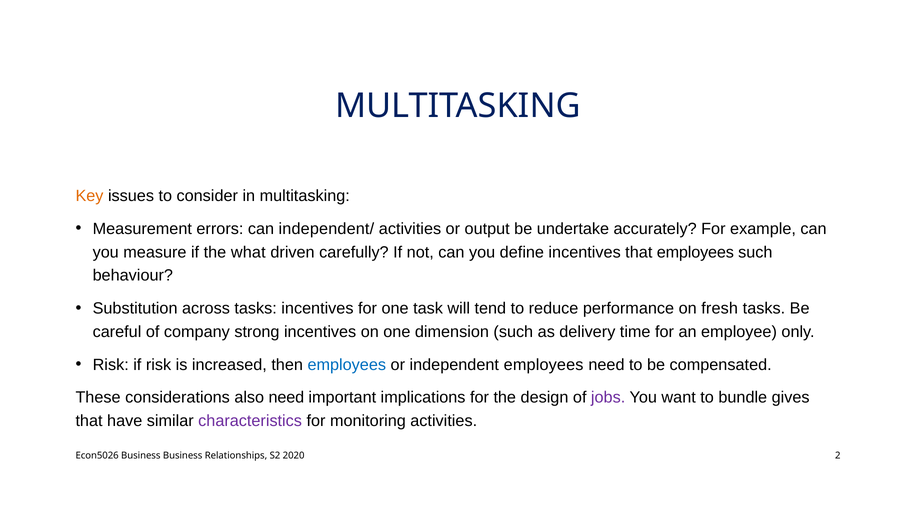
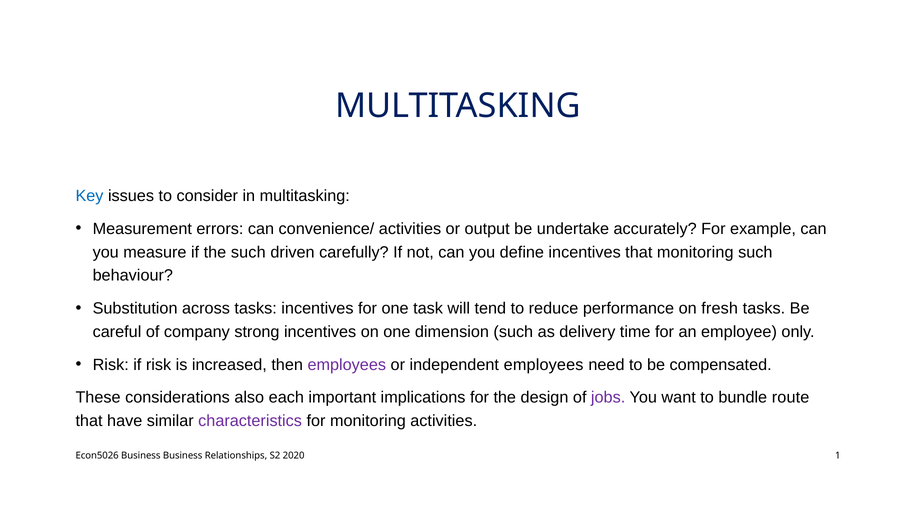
Key colour: orange -> blue (89, 196)
independent/: independent/ -> convenience/ (326, 229)
the what: what -> such (248, 252)
that employees: employees -> monitoring (695, 252)
employees colour: blue -> purple (347, 365)
also need: need -> each (286, 398)
gives: gives -> route (791, 398)
2: 2 -> 1 (838, 456)
